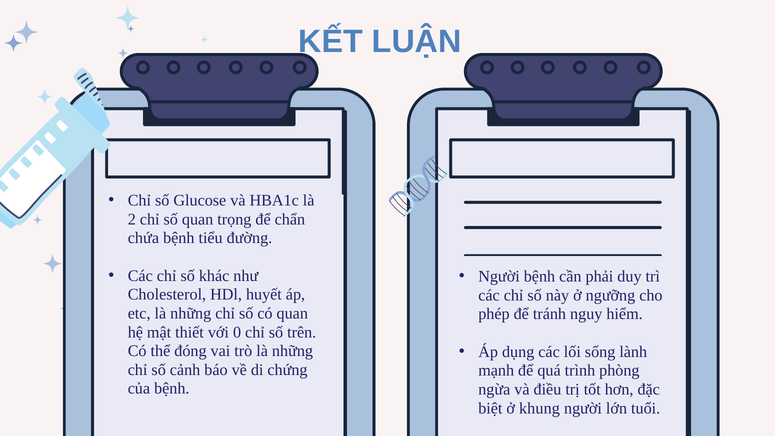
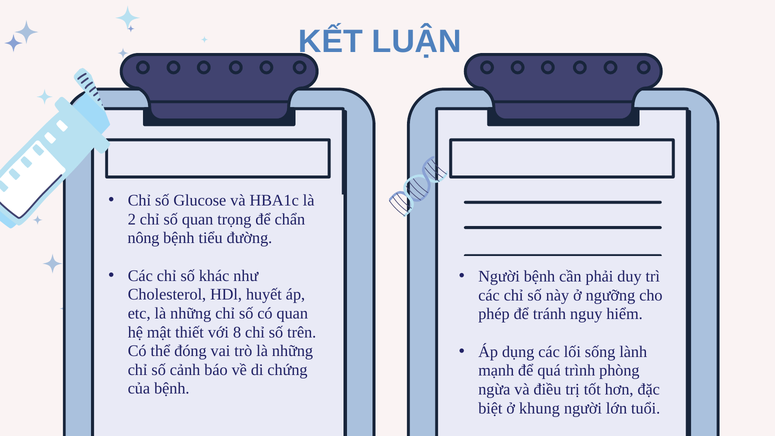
chứa: chứa -> nông (144, 238)
0: 0 -> 8 (237, 332)
